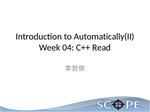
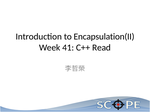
Automatically(II: Automatically(II -> Encapsulation(II (104, 37)
04: 04 -> 41 (68, 48)
